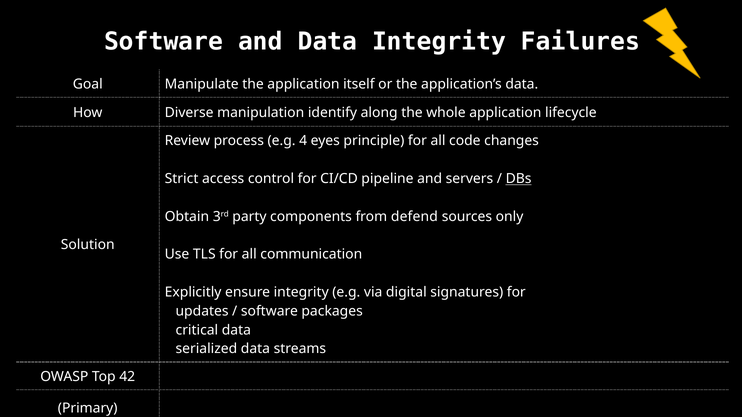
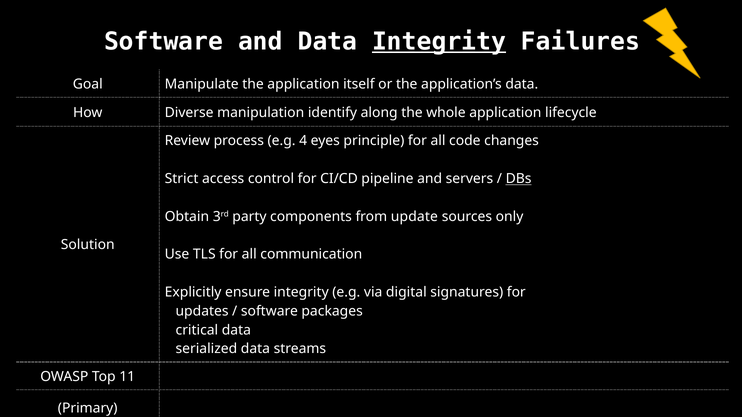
Integrity underline: none -> present (439, 42)
defend: defend -> update (414, 217)
42: 42 -> 11 (127, 377)
